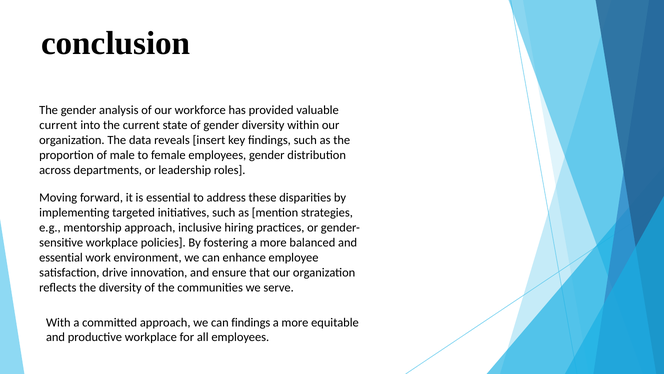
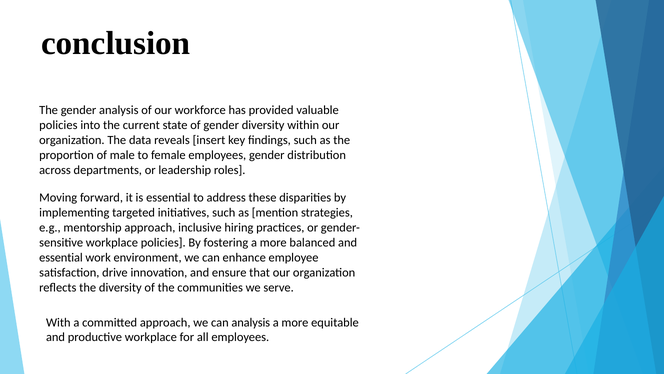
current: current -> policies (58, 125)
can findings: findings -> analysis (251, 322)
